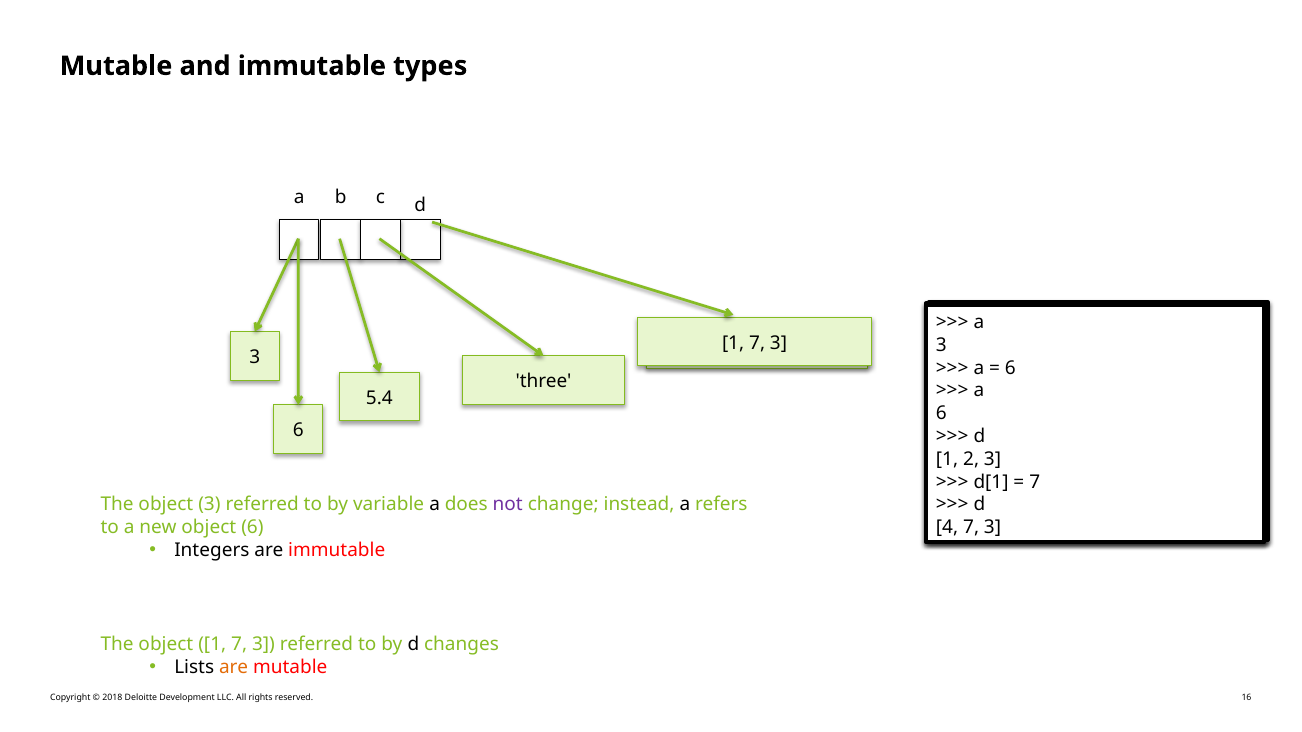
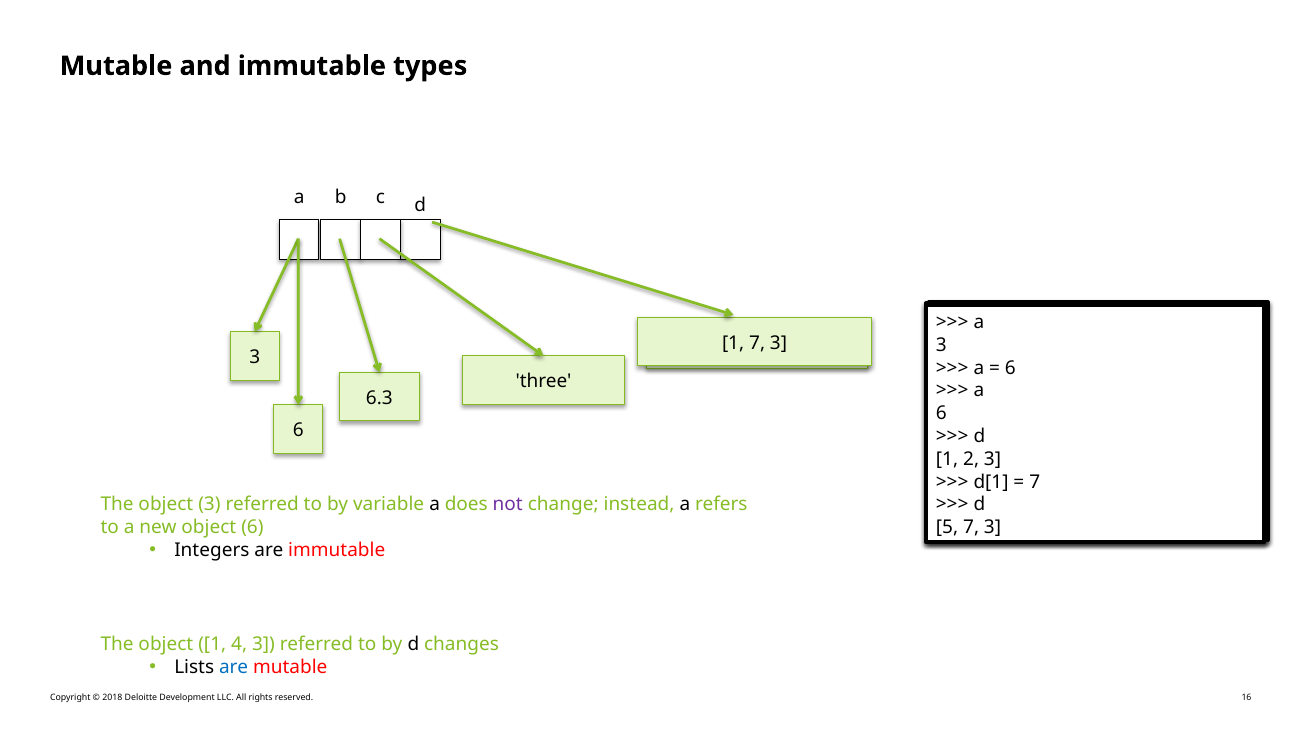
5.4: 5.4 -> 6.3 (379, 398)
4: 4 -> 5 (947, 528)
object 1 7: 7 -> 4 (239, 645)
are colour: orange -> blue (234, 667)
